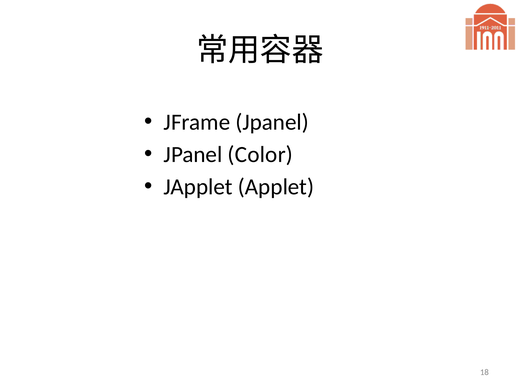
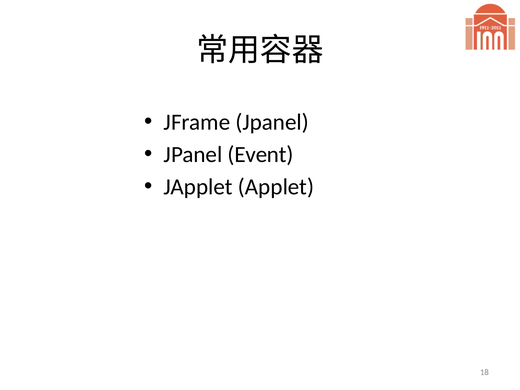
Color: Color -> Event (261, 155)
